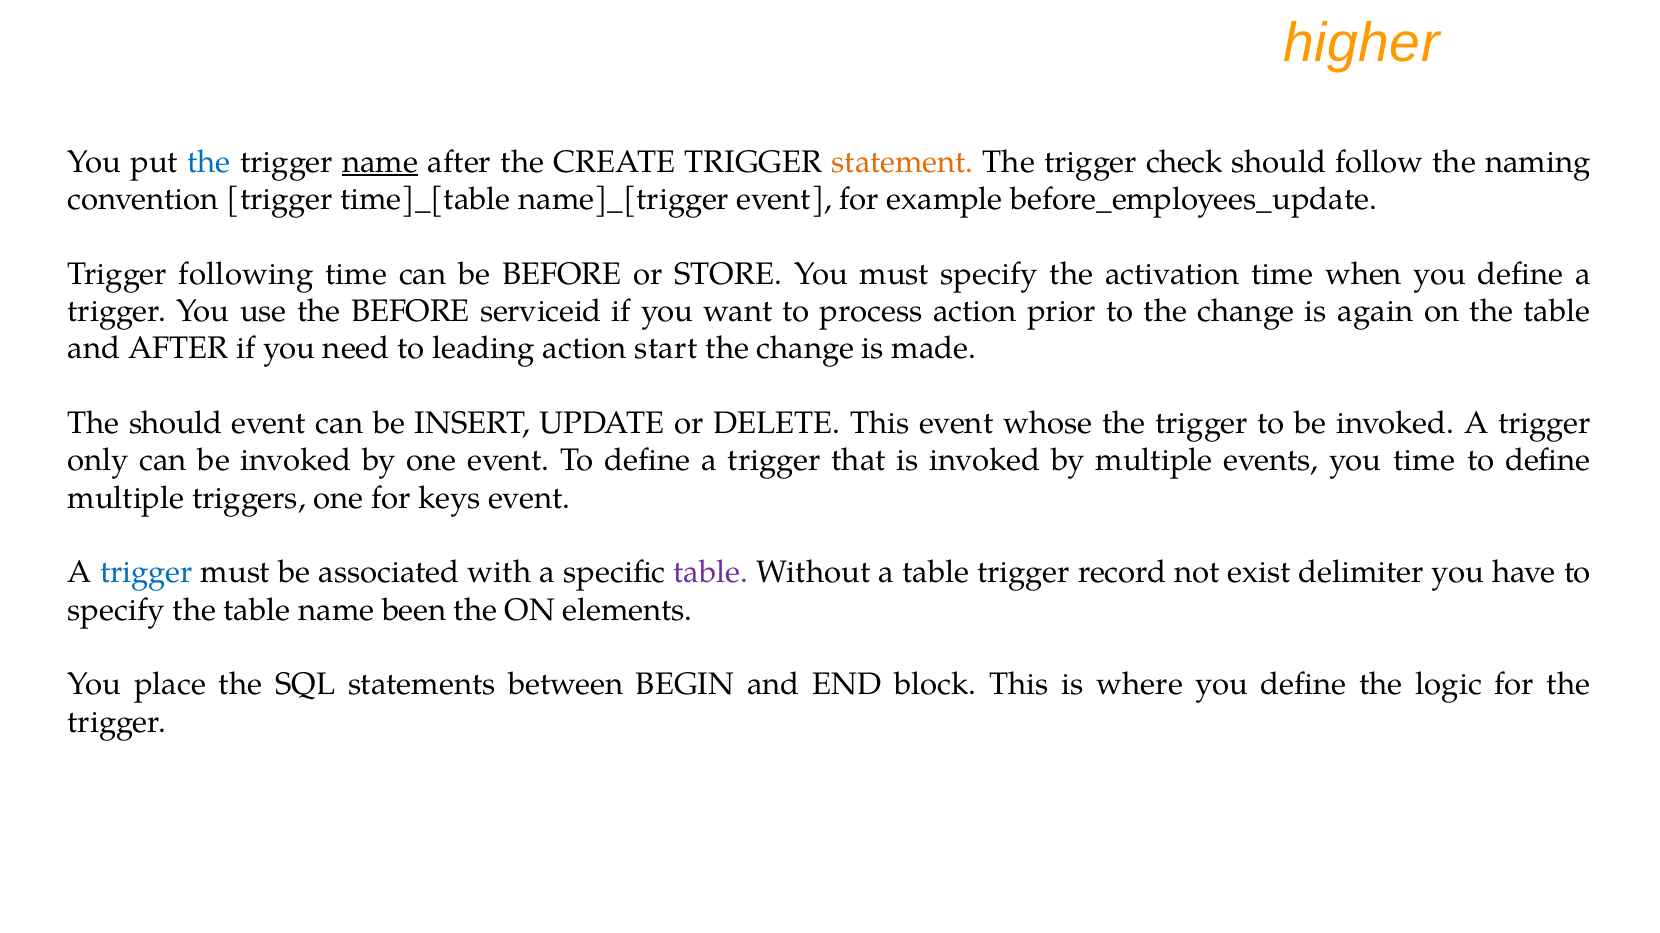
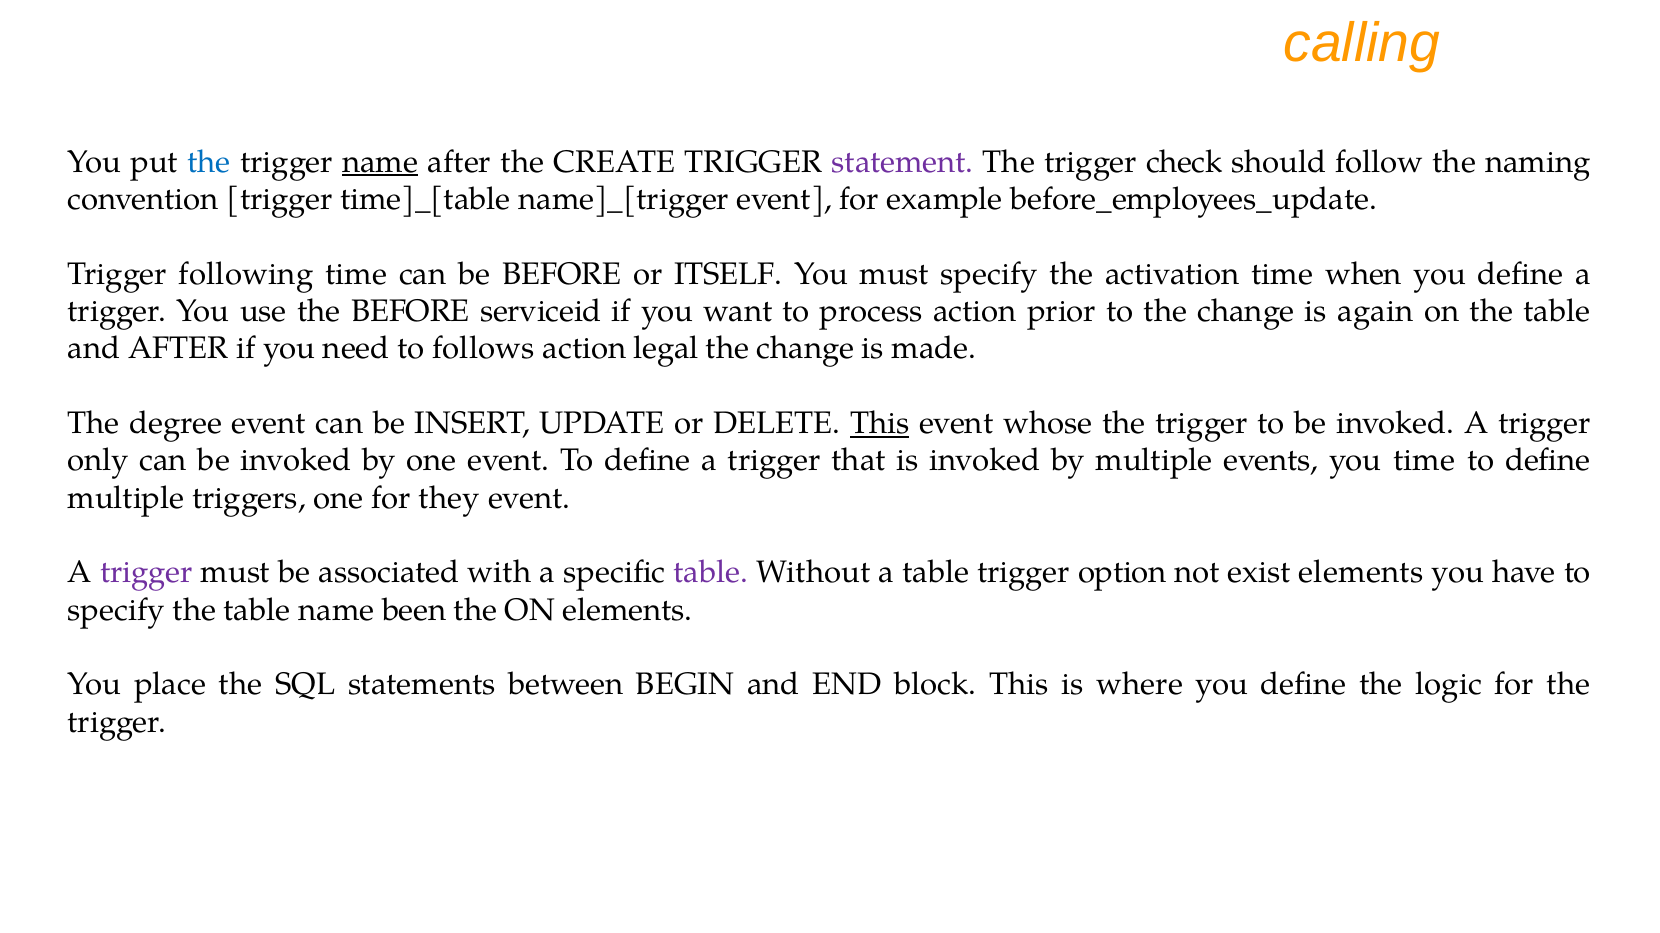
higher: higher -> calling (1362, 43)
statement colour: orange -> purple (903, 162)
STORE: STORE -> ITSELF (728, 274)
leading: leading -> follows (484, 349)
start: start -> legal (666, 349)
The should: should -> degree (176, 424)
This underline: none -> present (880, 424)
keys: keys -> they (449, 498)
trigger colour: blue -> purple (146, 573)
record: record -> option (1122, 573)
exist delimiter: delimiter -> elements (1361, 573)
